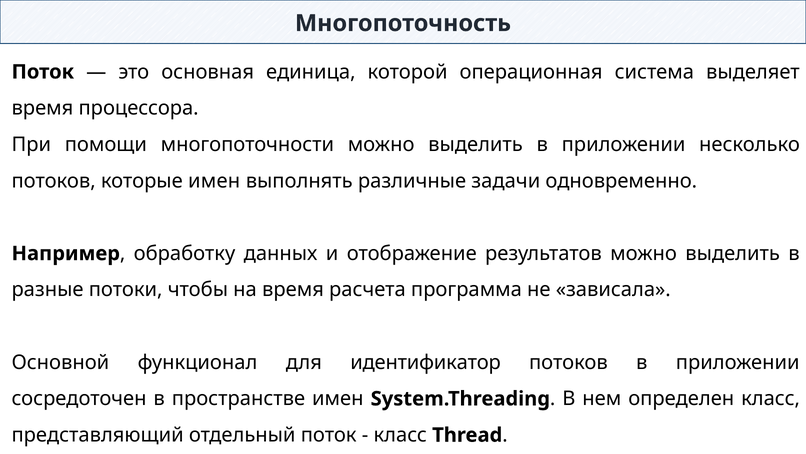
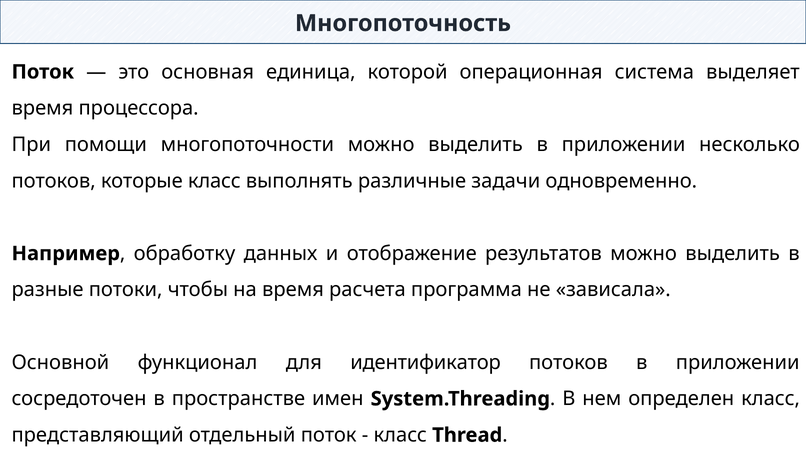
которые имен: имен -> класс (214, 181)
